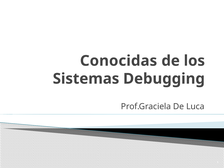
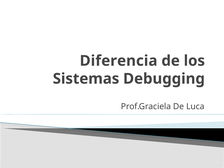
Conocidas: Conocidas -> Diferencia (119, 61)
